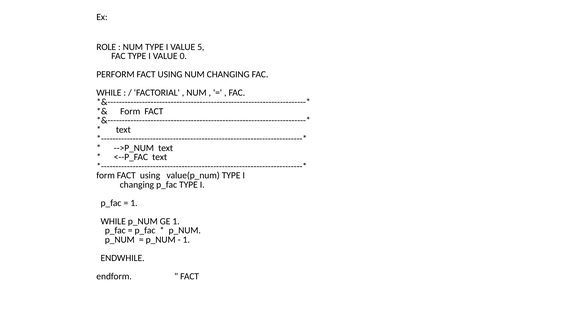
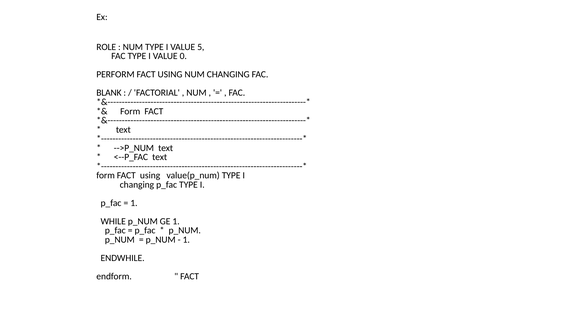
WHILE: WHILE -> BLANK (109, 93)
